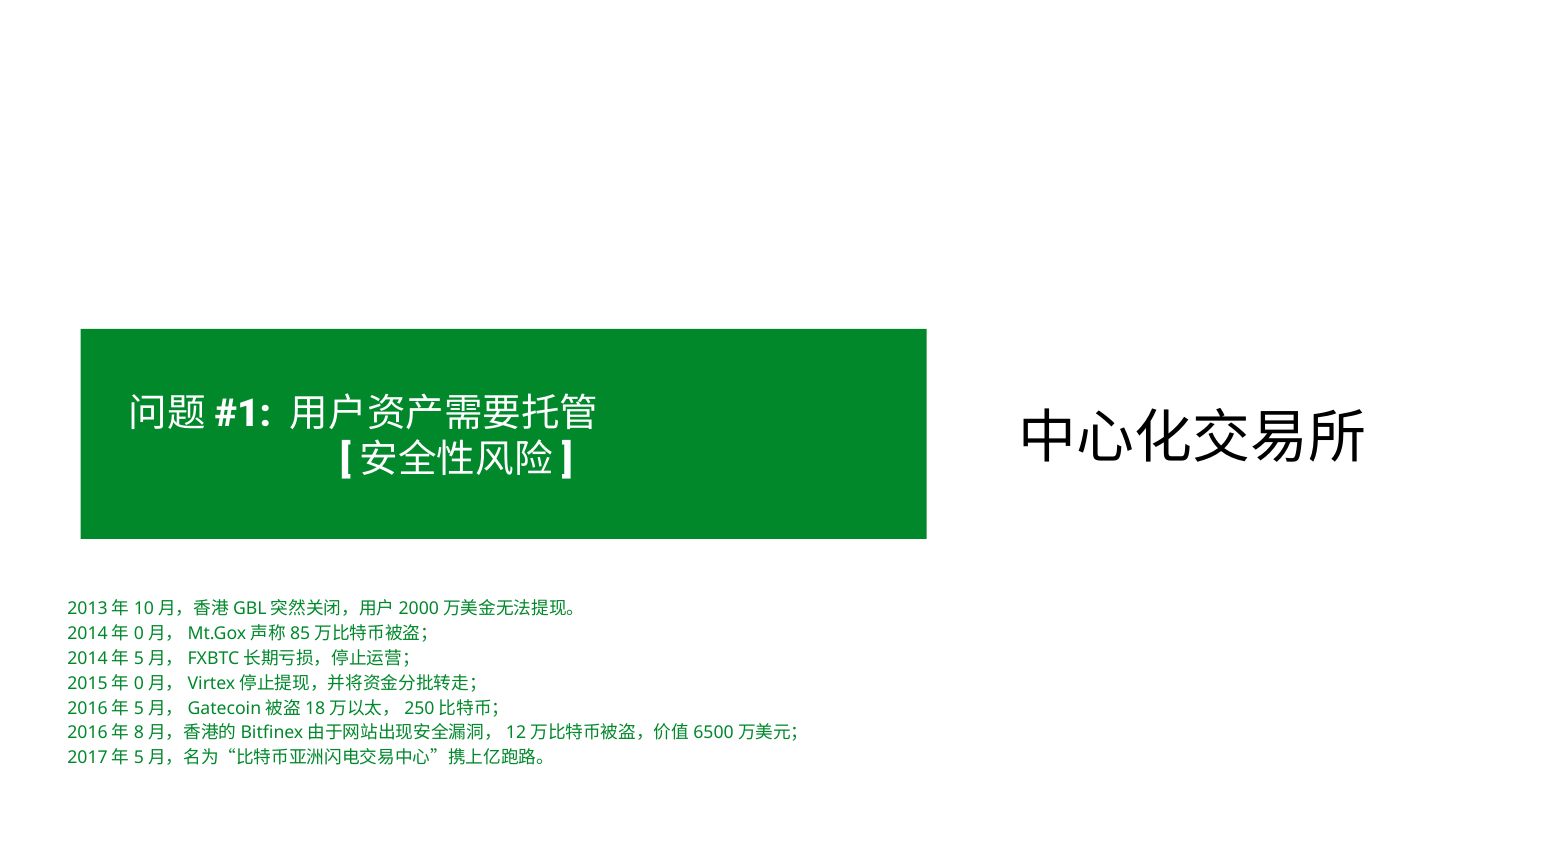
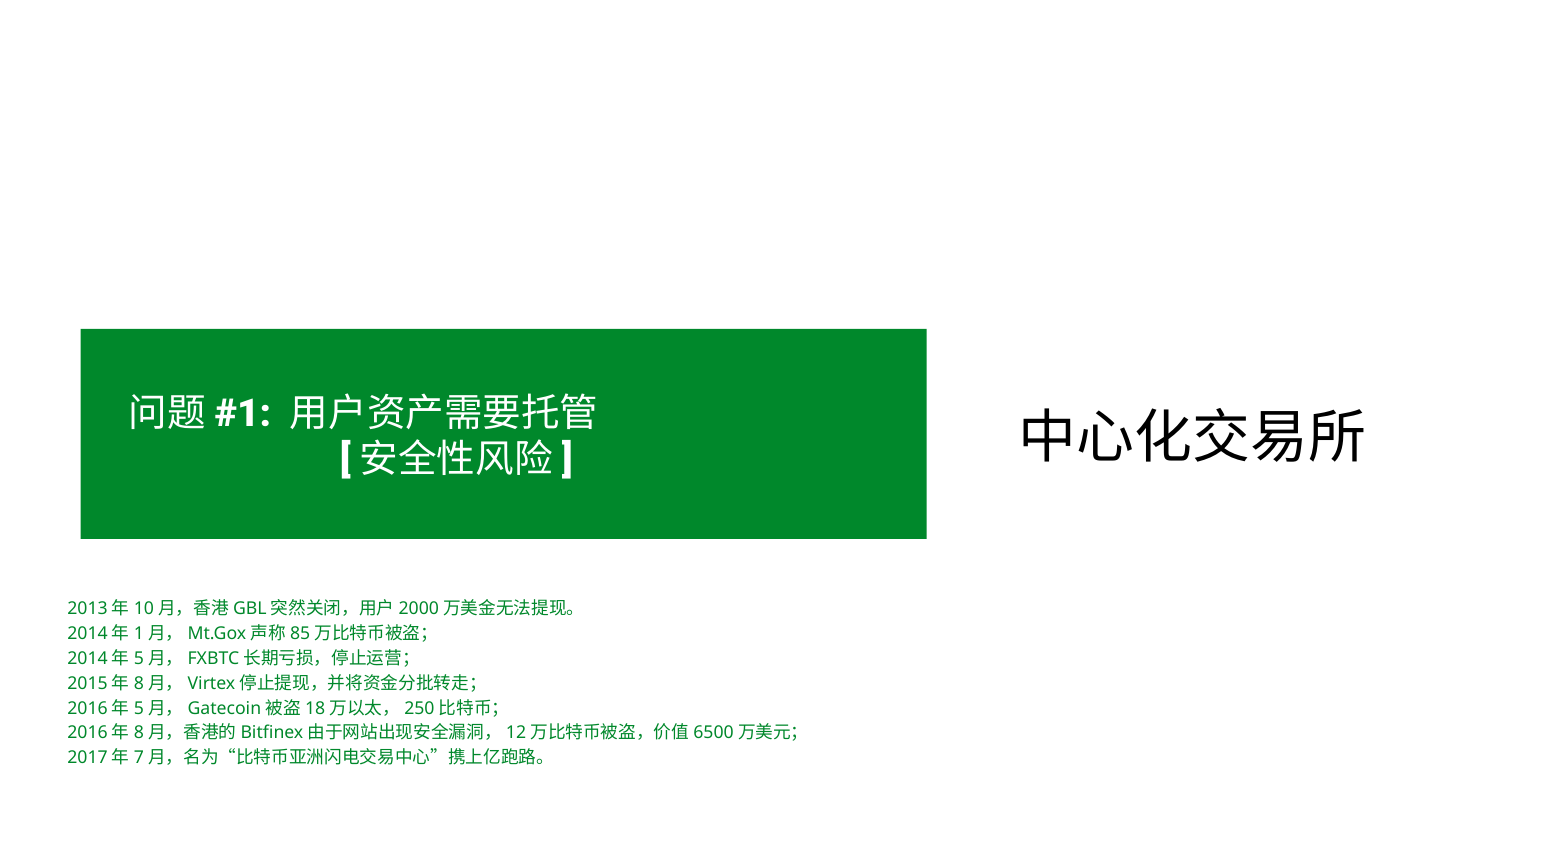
0: 0 -> 1 (139, 634)
0: 0 -> 8 (139, 683)
5: 5 -> 7 (139, 758)
